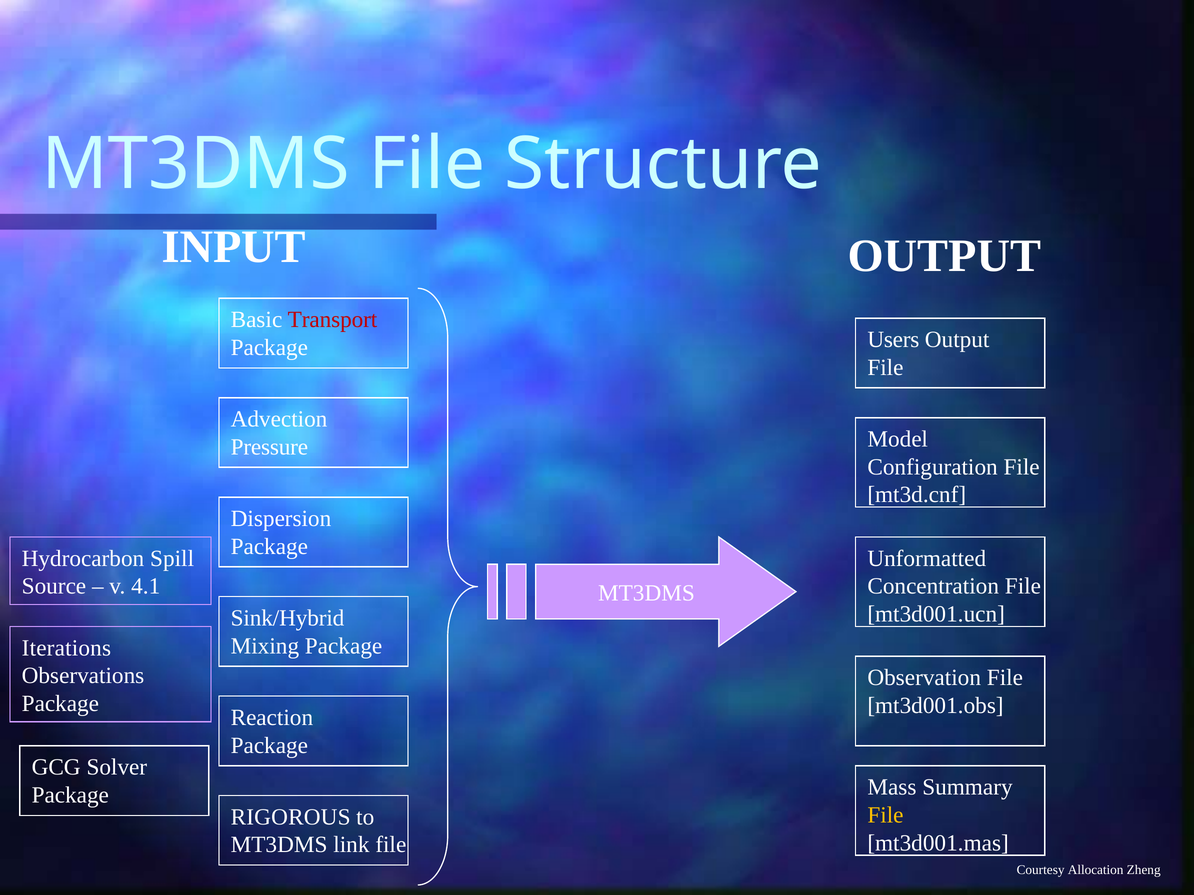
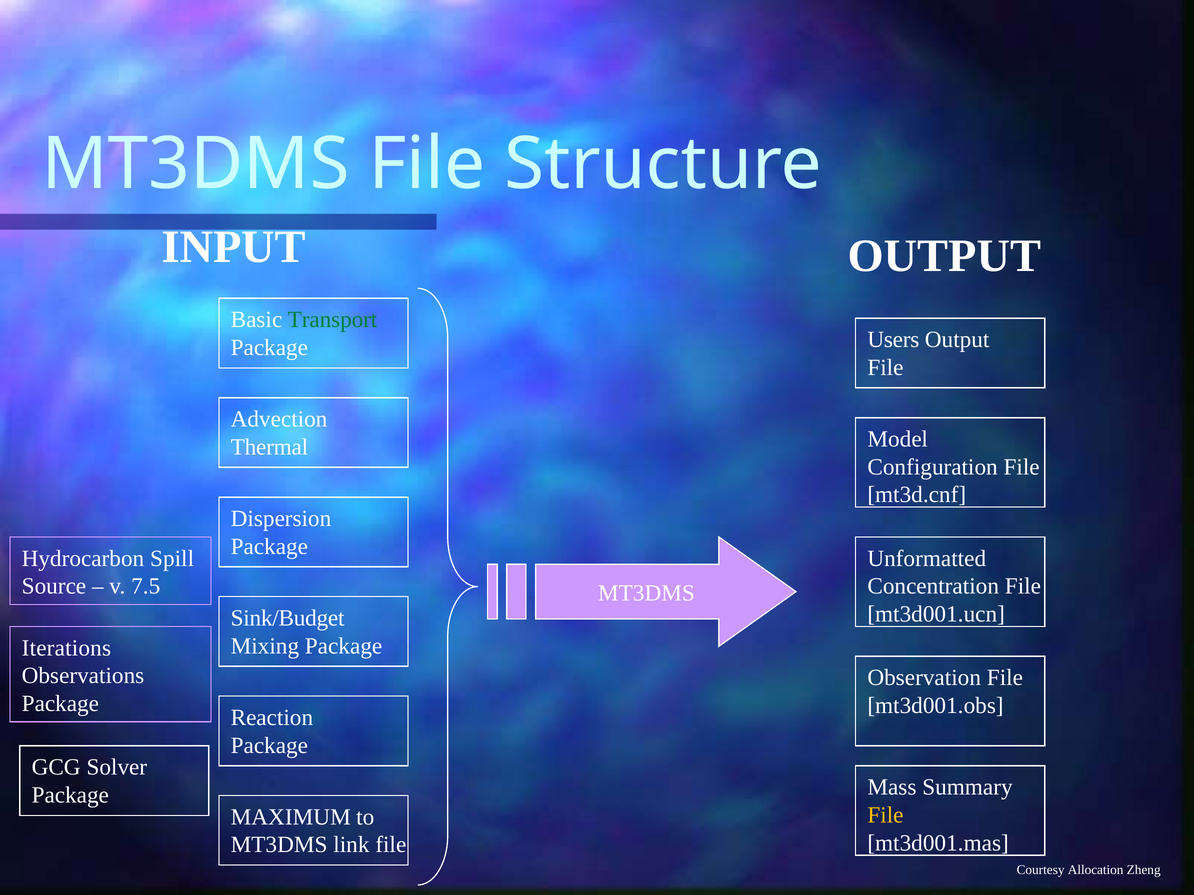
Transport colour: red -> green (332, 320)
Pressure: Pressure -> Thermal (269, 447)
4.1: 4.1 -> 7.5 (146, 587)
Sink/Hybrid: Sink/Hybrid -> Sink/Budget (288, 618)
RIGOROUS: RIGOROUS -> MAXIMUM (291, 817)
